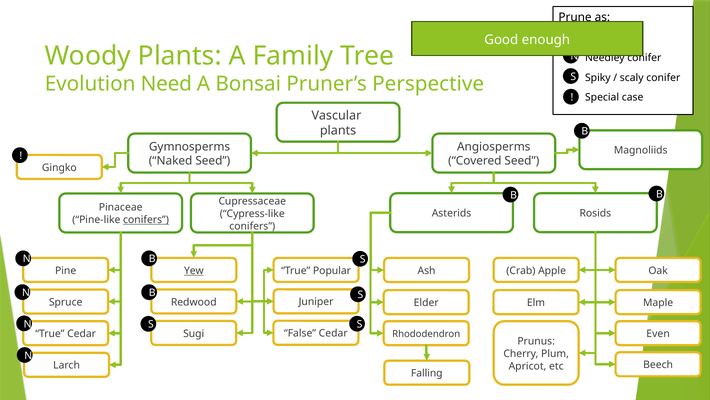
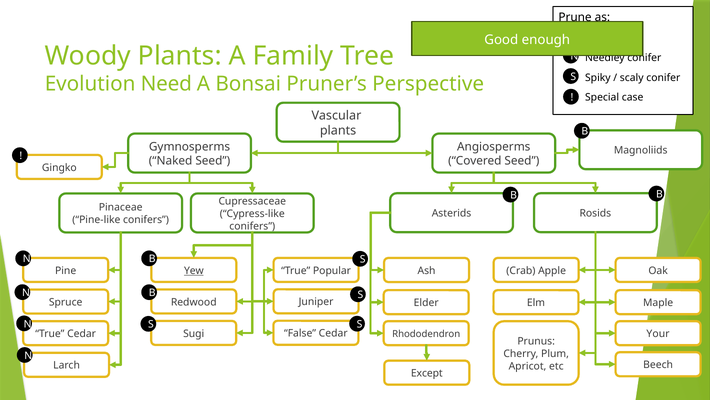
conifers underline: present -> none (146, 220)
Even: Even -> Your (658, 333)
Falling: Falling -> Except (427, 373)
